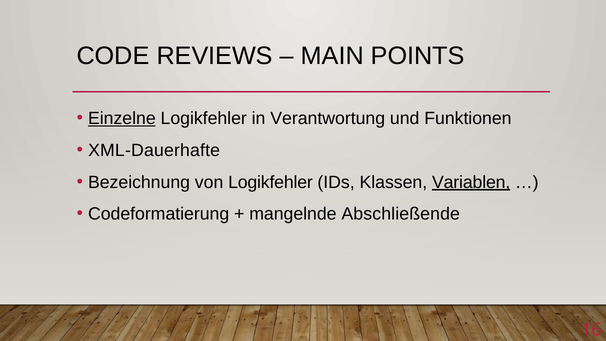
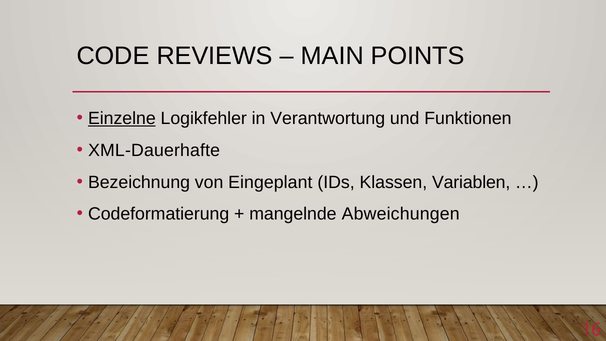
von Logikfehler: Logikfehler -> Eingeplant (270, 182)
Variablen underline: present -> none (471, 182)
Abschließende: Abschließende -> Abweichungen (401, 214)
